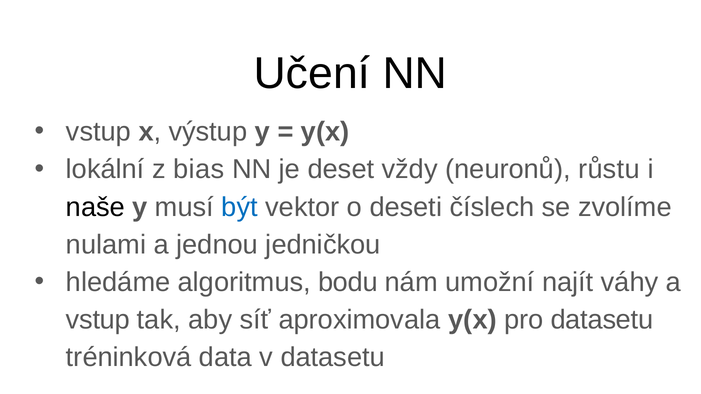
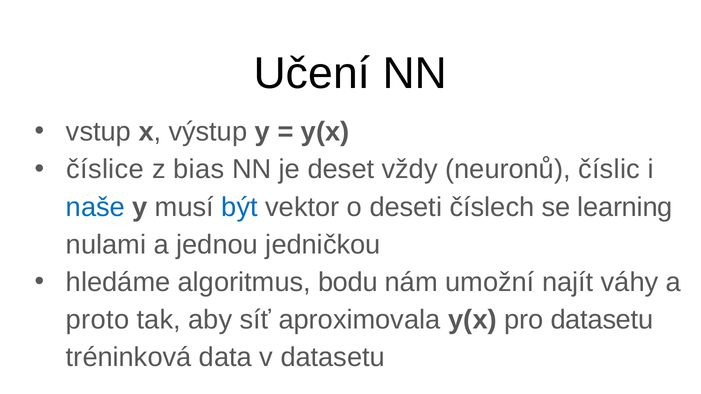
lokální: lokální -> číslice (105, 170)
růstu: růstu -> číslic (609, 170)
naše colour: black -> blue (95, 207)
zvolíme: zvolíme -> learning (625, 207)
vstup: vstup -> proto (98, 320)
